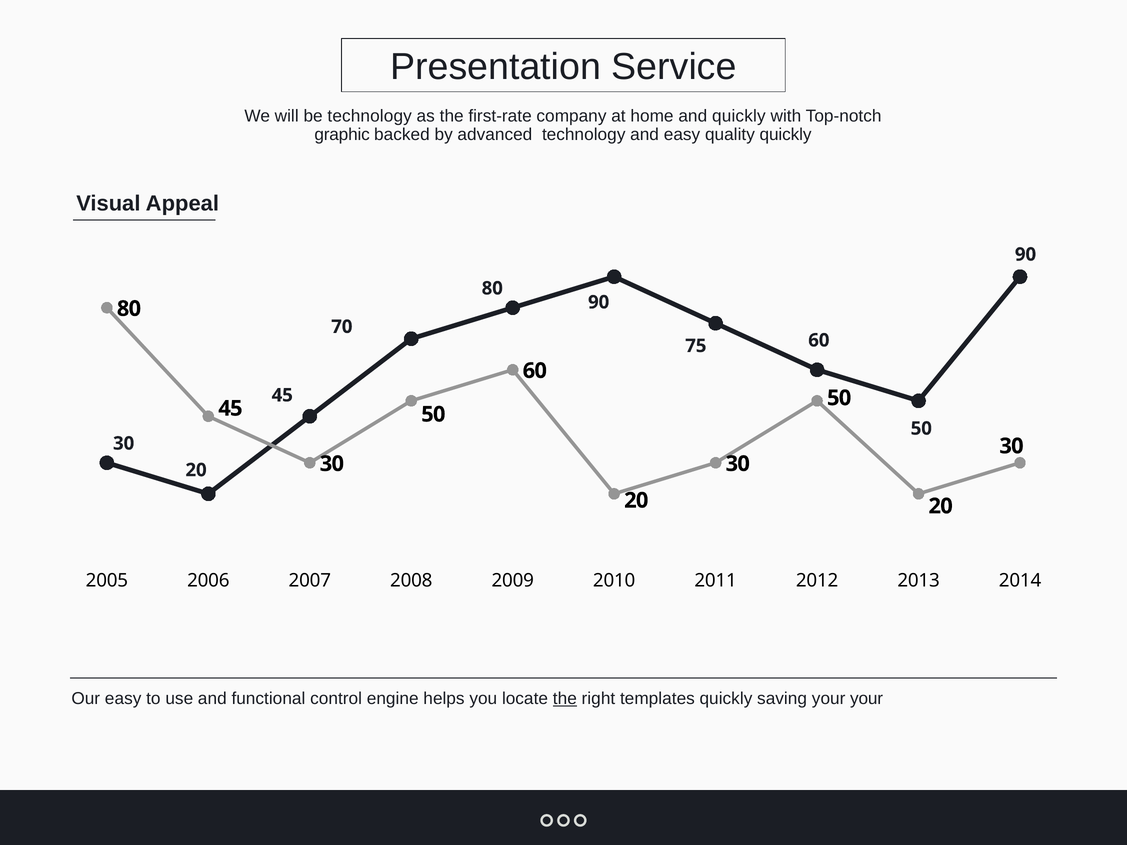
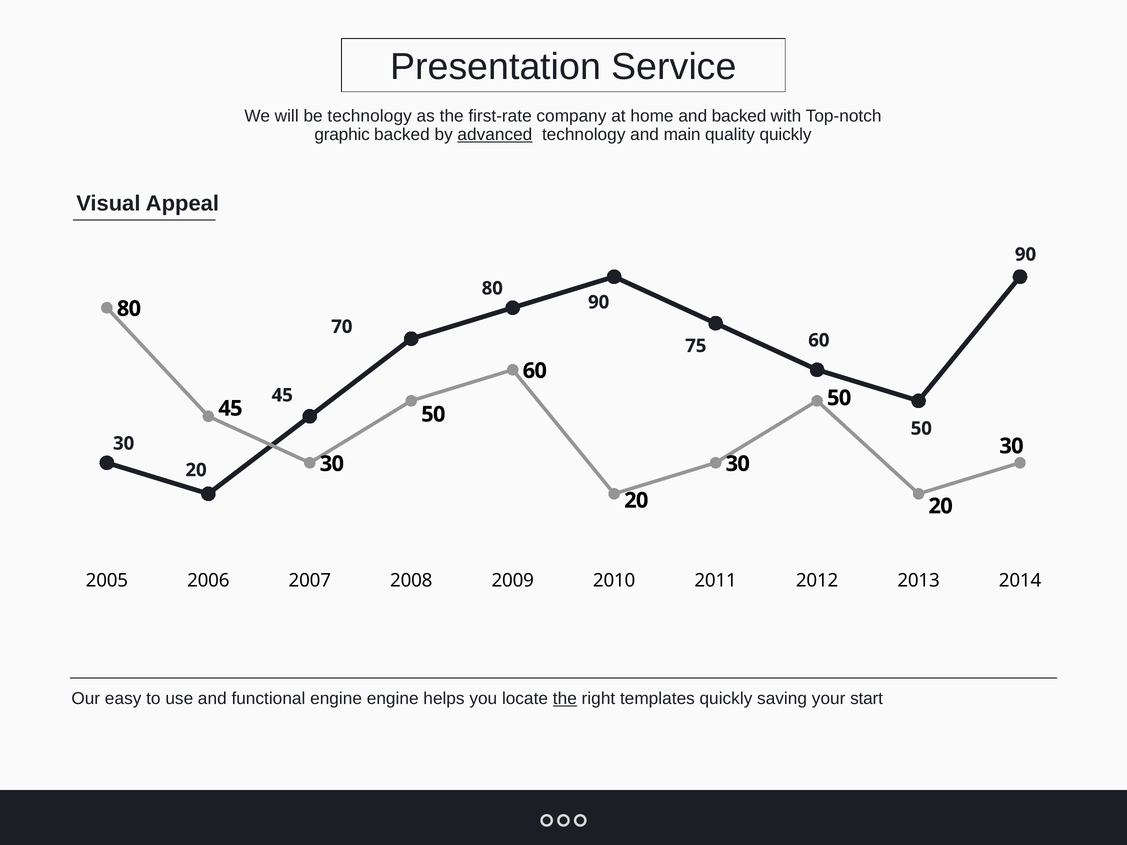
and quickly: quickly -> backed (739, 116)
advanced underline: none -> present (495, 135)
and easy: easy -> main (682, 135)
functional control: control -> engine (336, 699)
your your: your -> start (867, 699)
